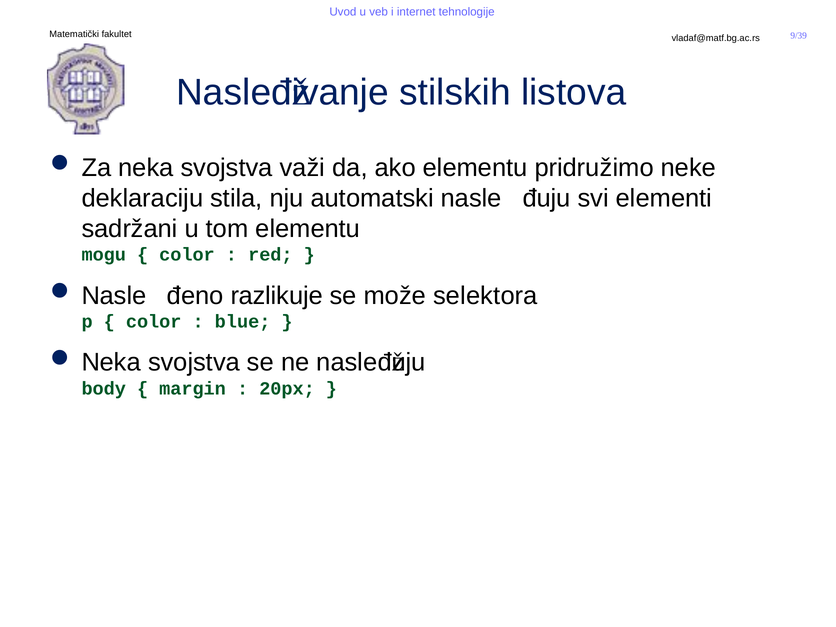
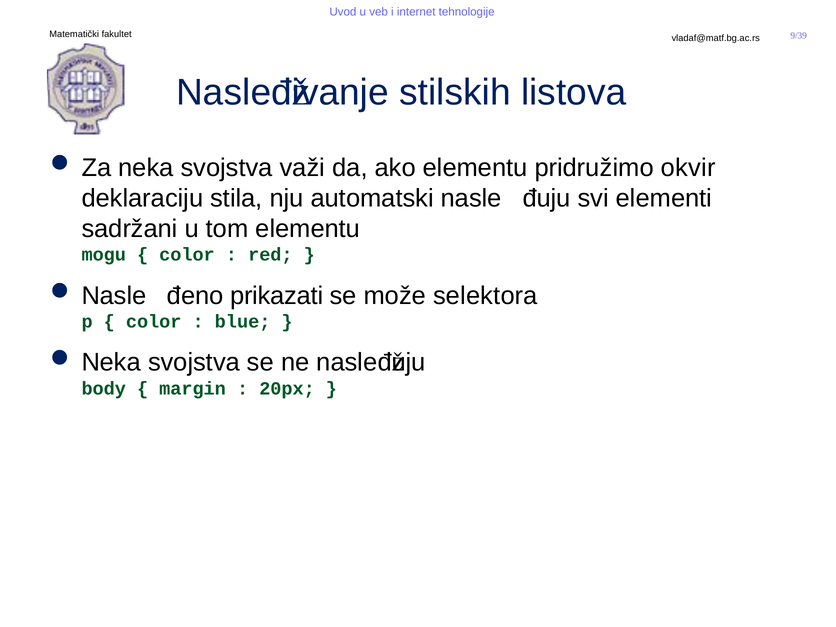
neke: neke -> okvir (688, 168)
razlikuje: razlikuje -> prikazati (277, 296)
